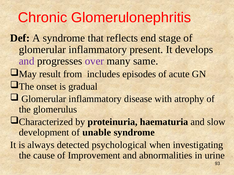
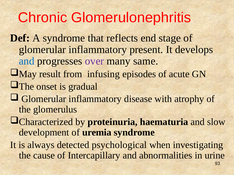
and colour: purple -> blue (27, 61)
includes: includes -> infusing (103, 74)
unable: unable -> uremia (97, 133)
Improvement: Improvement -> Intercapillary (94, 156)
